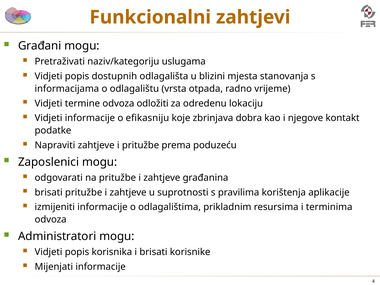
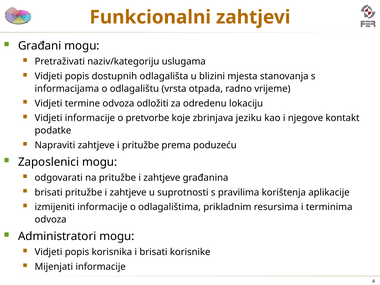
efikasniju: efikasniju -> pretvorbe (148, 118)
dobra: dobra -> jeziku (249, 118)
